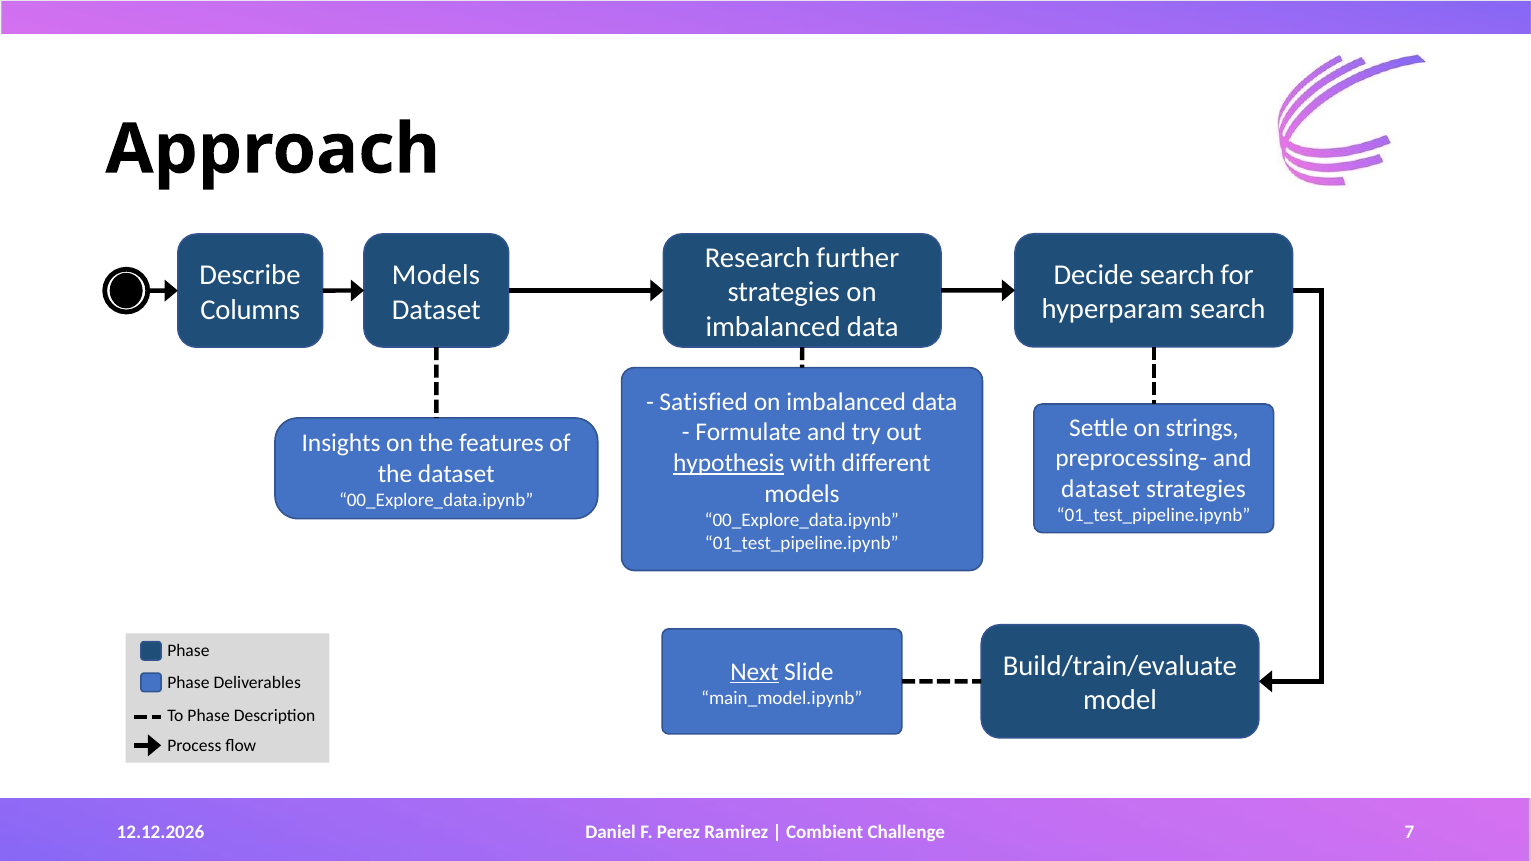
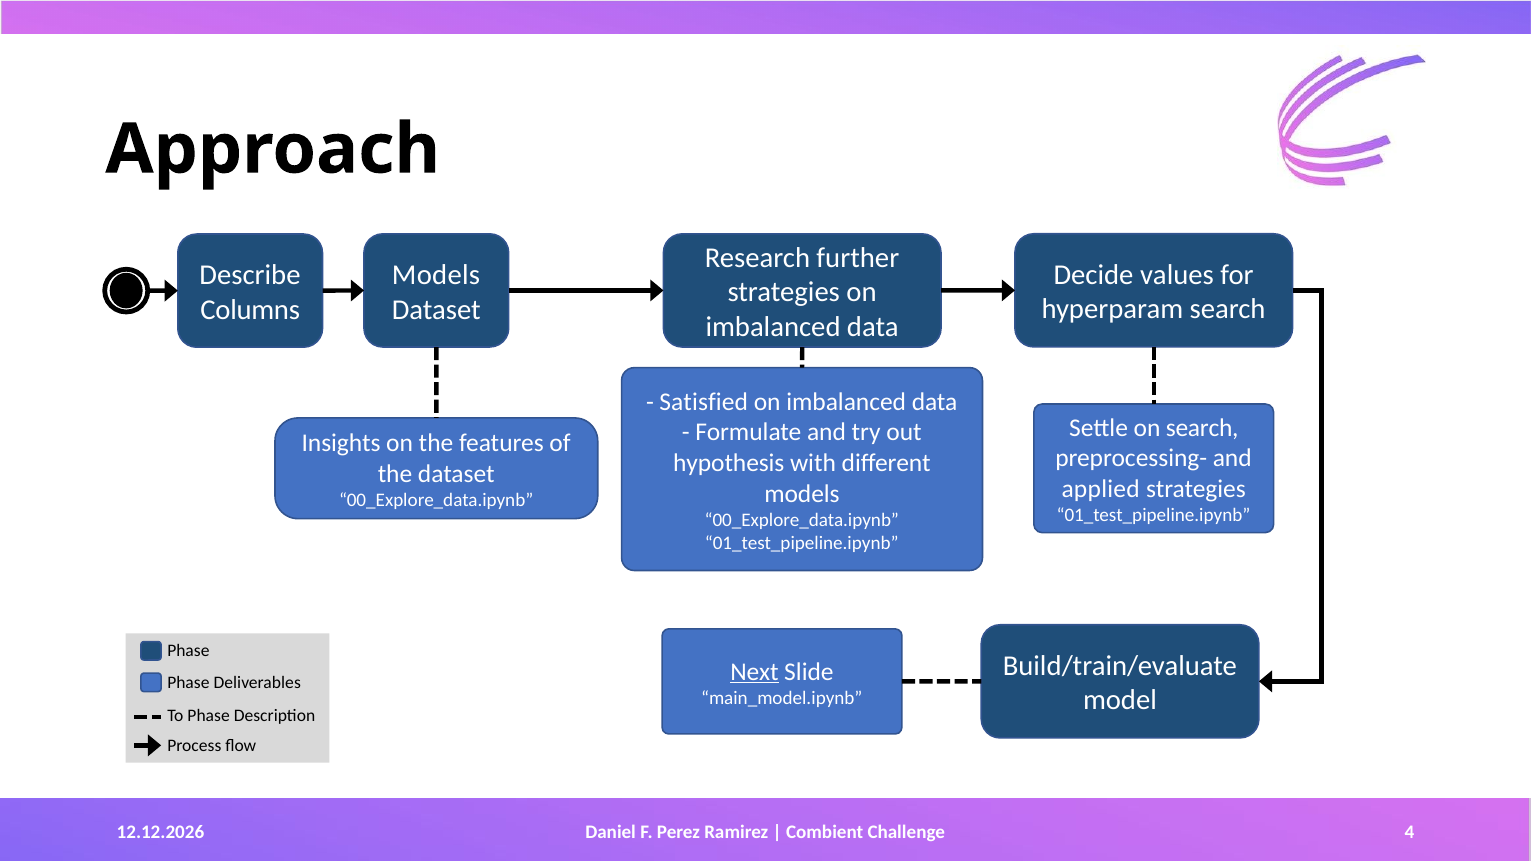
Decide search: search -> values (1177, 275)
on strings: strings -> search (1202, 428)
hypothesis underline: present -> none (729, 463)
dataset: dataset -> applied (1101, 489)
7: 7 -> 4 (1409, 833)
